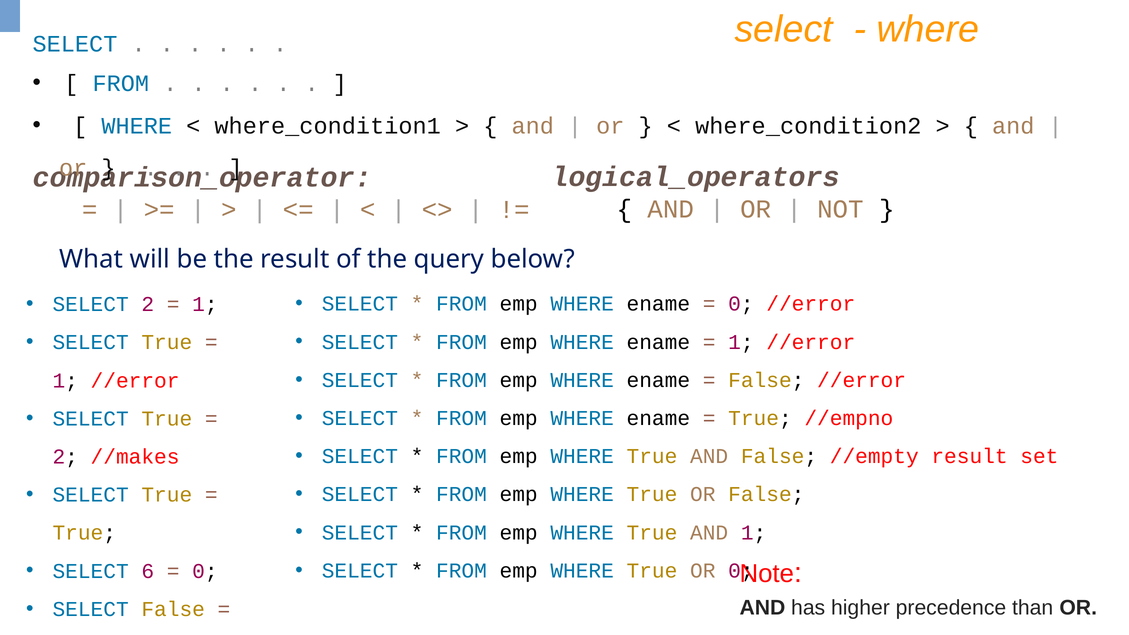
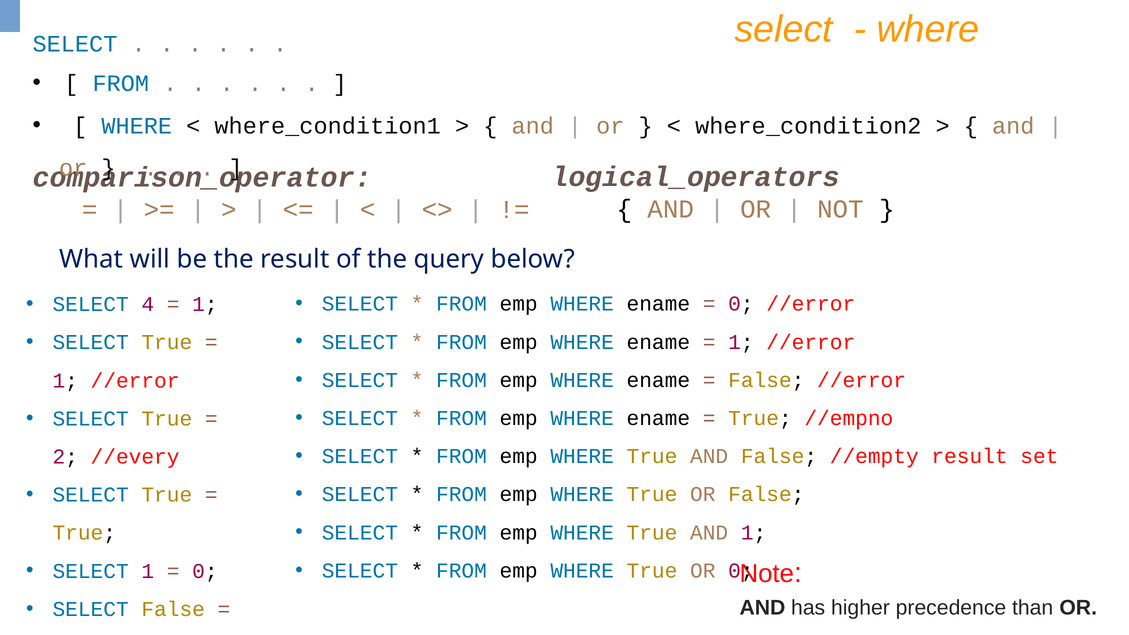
SELECT 2: 2 -> 4 (148, 304)
//makes: //makes -> //every (135, 457)
SELECT 6: 6 -> 1 (148, 571)
